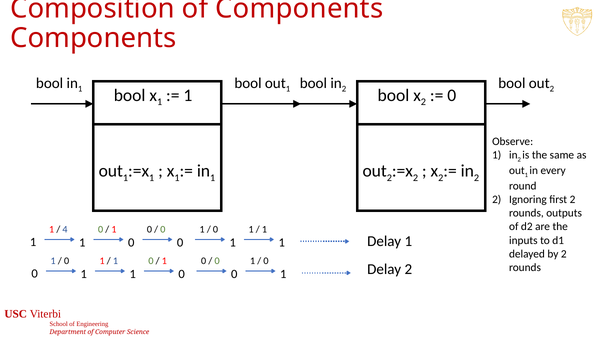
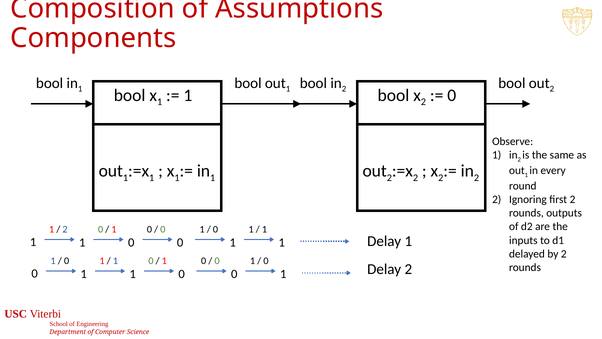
of Components: Components -> Assumptions (299, 8)
4: 4 -> 2 (65, 229)
